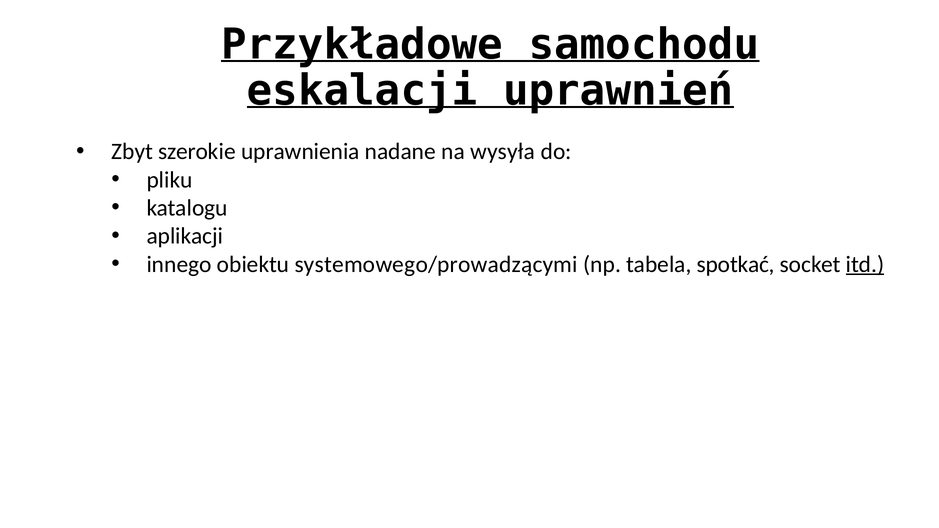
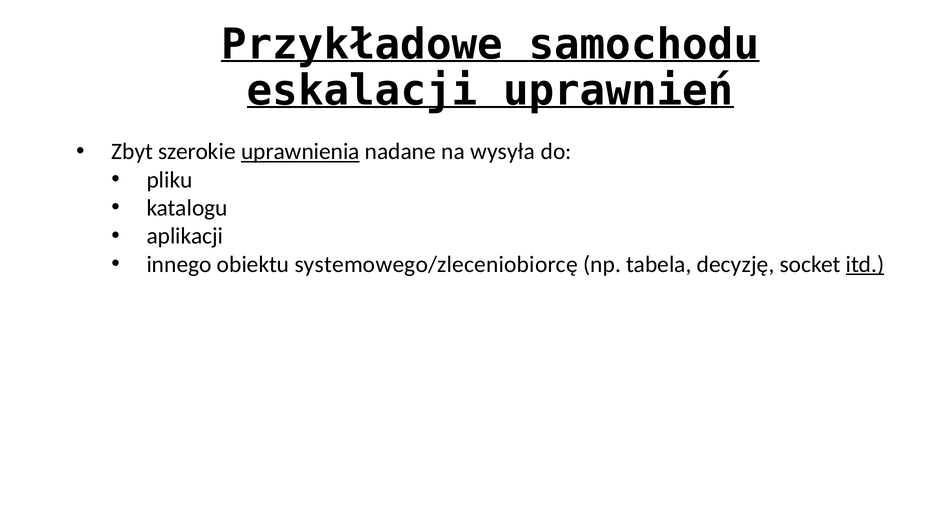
uprawnienia underline: none -> present (300, 152)
systemowego/prowadzącymi: systemowego/prowadzącymi -> systemowego/zleceniobiorcę (436, 264)
spotkać: spotkać -> decyzję (736, 264)
